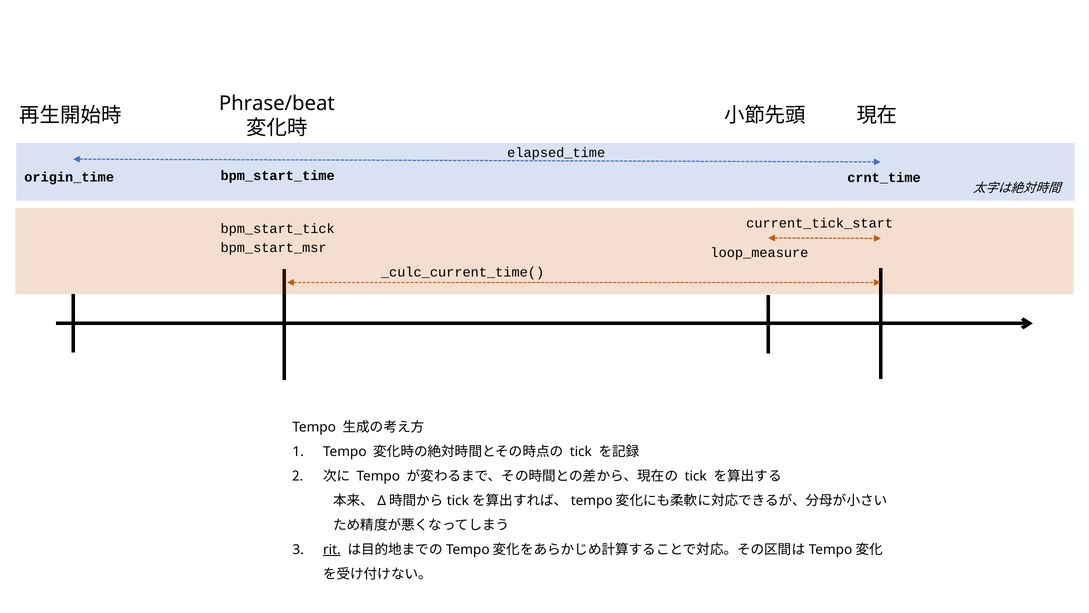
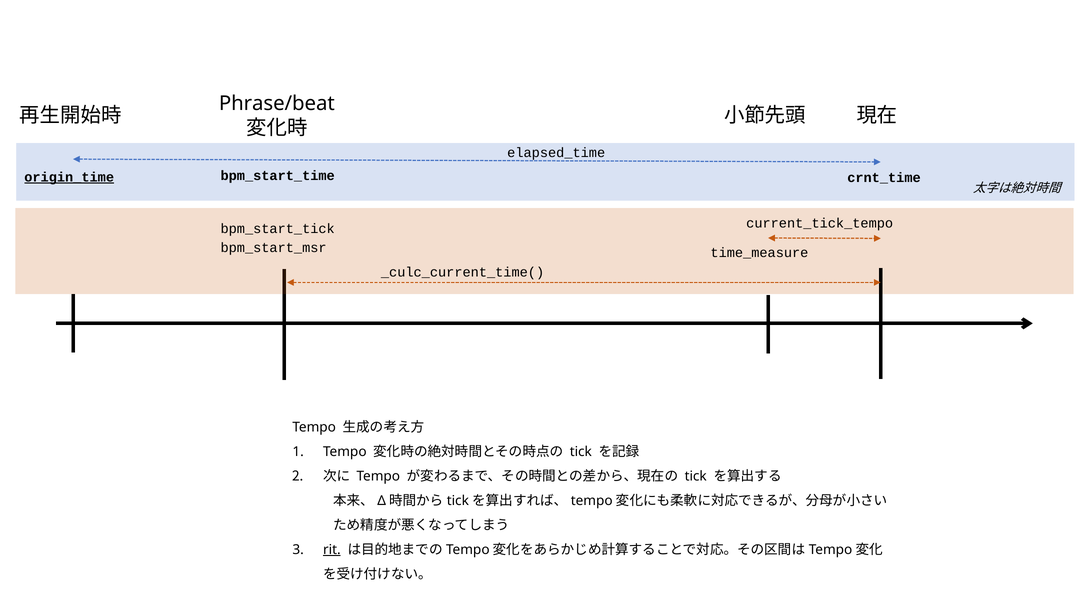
origin_time underline: none -> present (69, 177)
current_tick_start: current_tick_start -> current_tick_tempo (820, 223)
loop_measure: loop_measure -> time_measure (759, 253)
